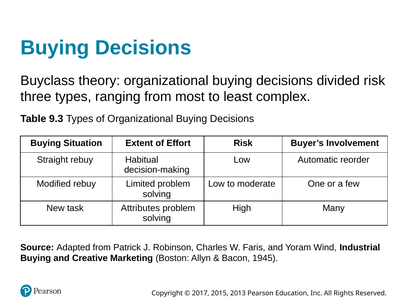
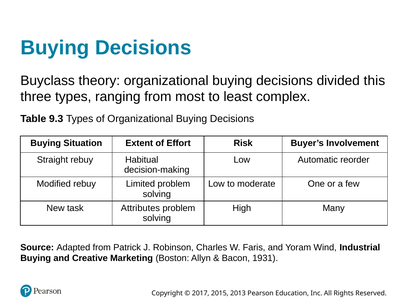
divided risk: risk -> this (374, 81)
1945: 1945 -> 1931 (265, 258)
